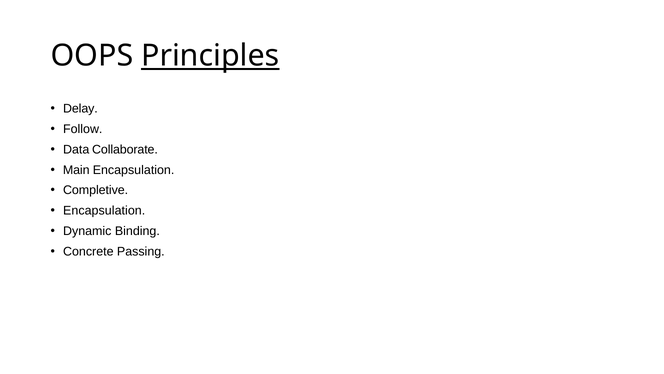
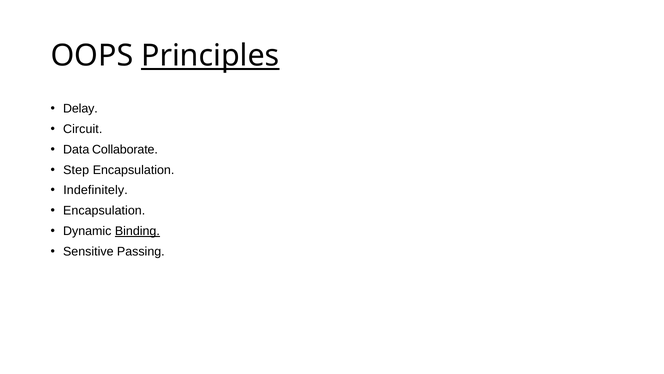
Follow: Follow -> Circuit (83, 129)
Main: Main -> Step (76, 170)
Completive: Completive -> Indefinitely (95, 190)
Binding underline: none -> present (137, 231)
Concrete: Concrete -> Sensitive (88, 251)
